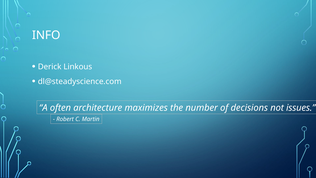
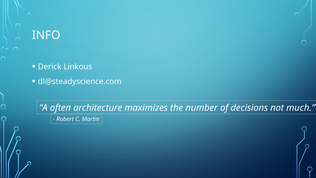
issues: issues -> much (301, 108)
